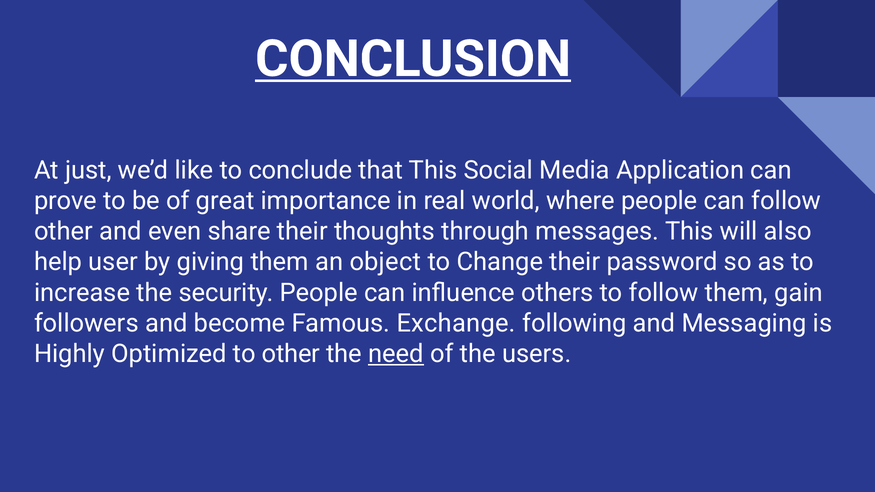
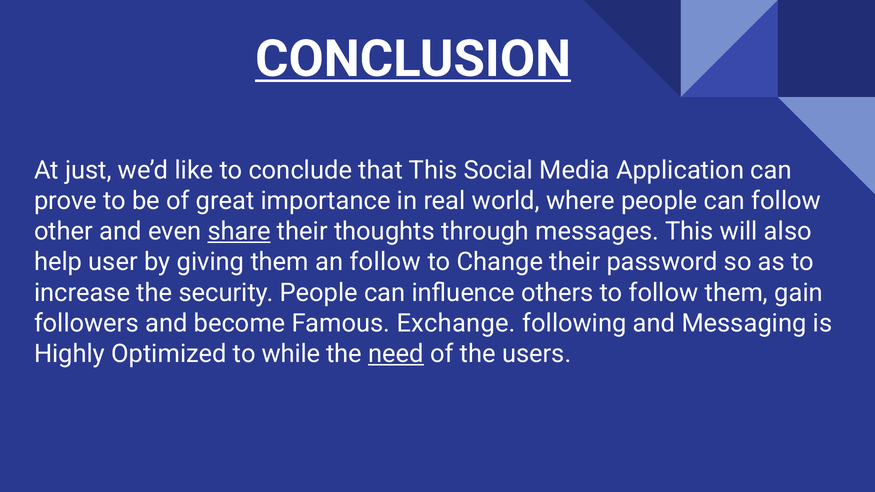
share underline: none -> present (239, 232)
an object: object -> follow (385, 262)
to other: other -> while (291, 354)
